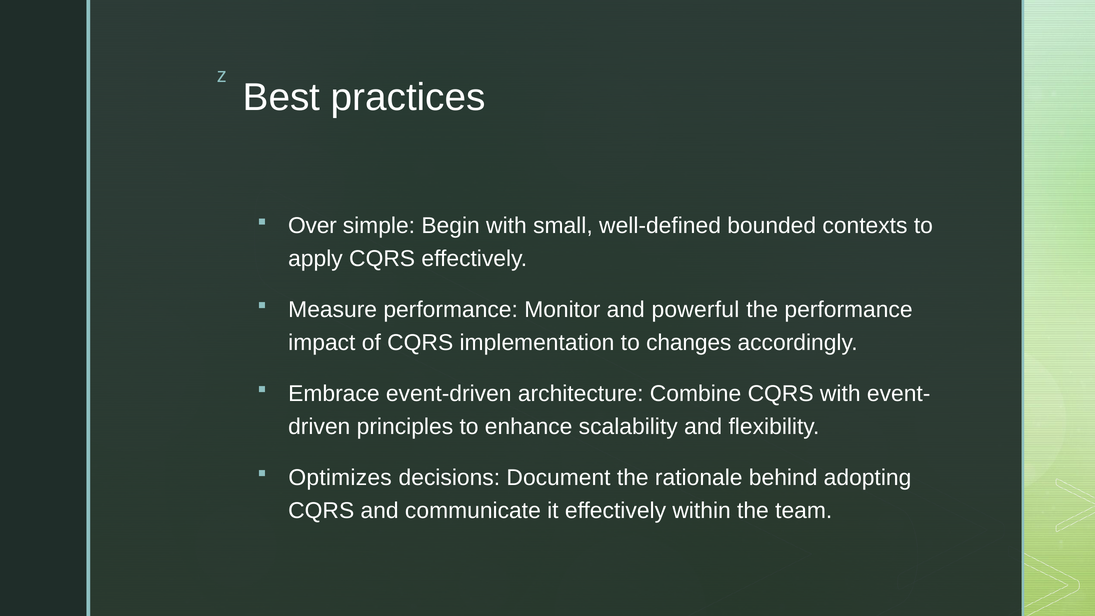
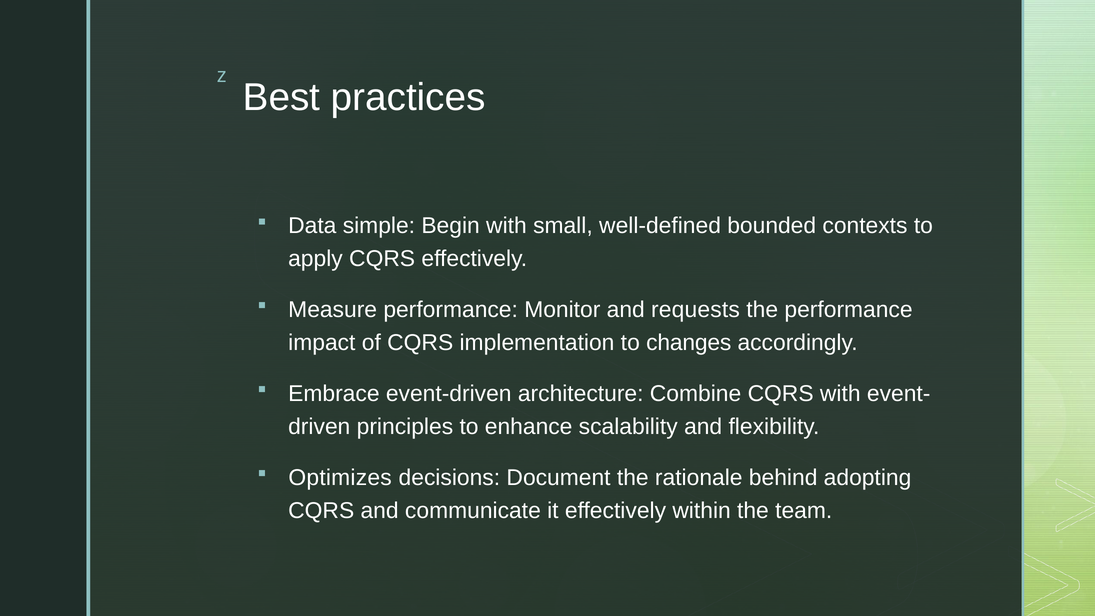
Over: Over -> Data (312, 226)
powerful: powerful -> requests (695, 310)
